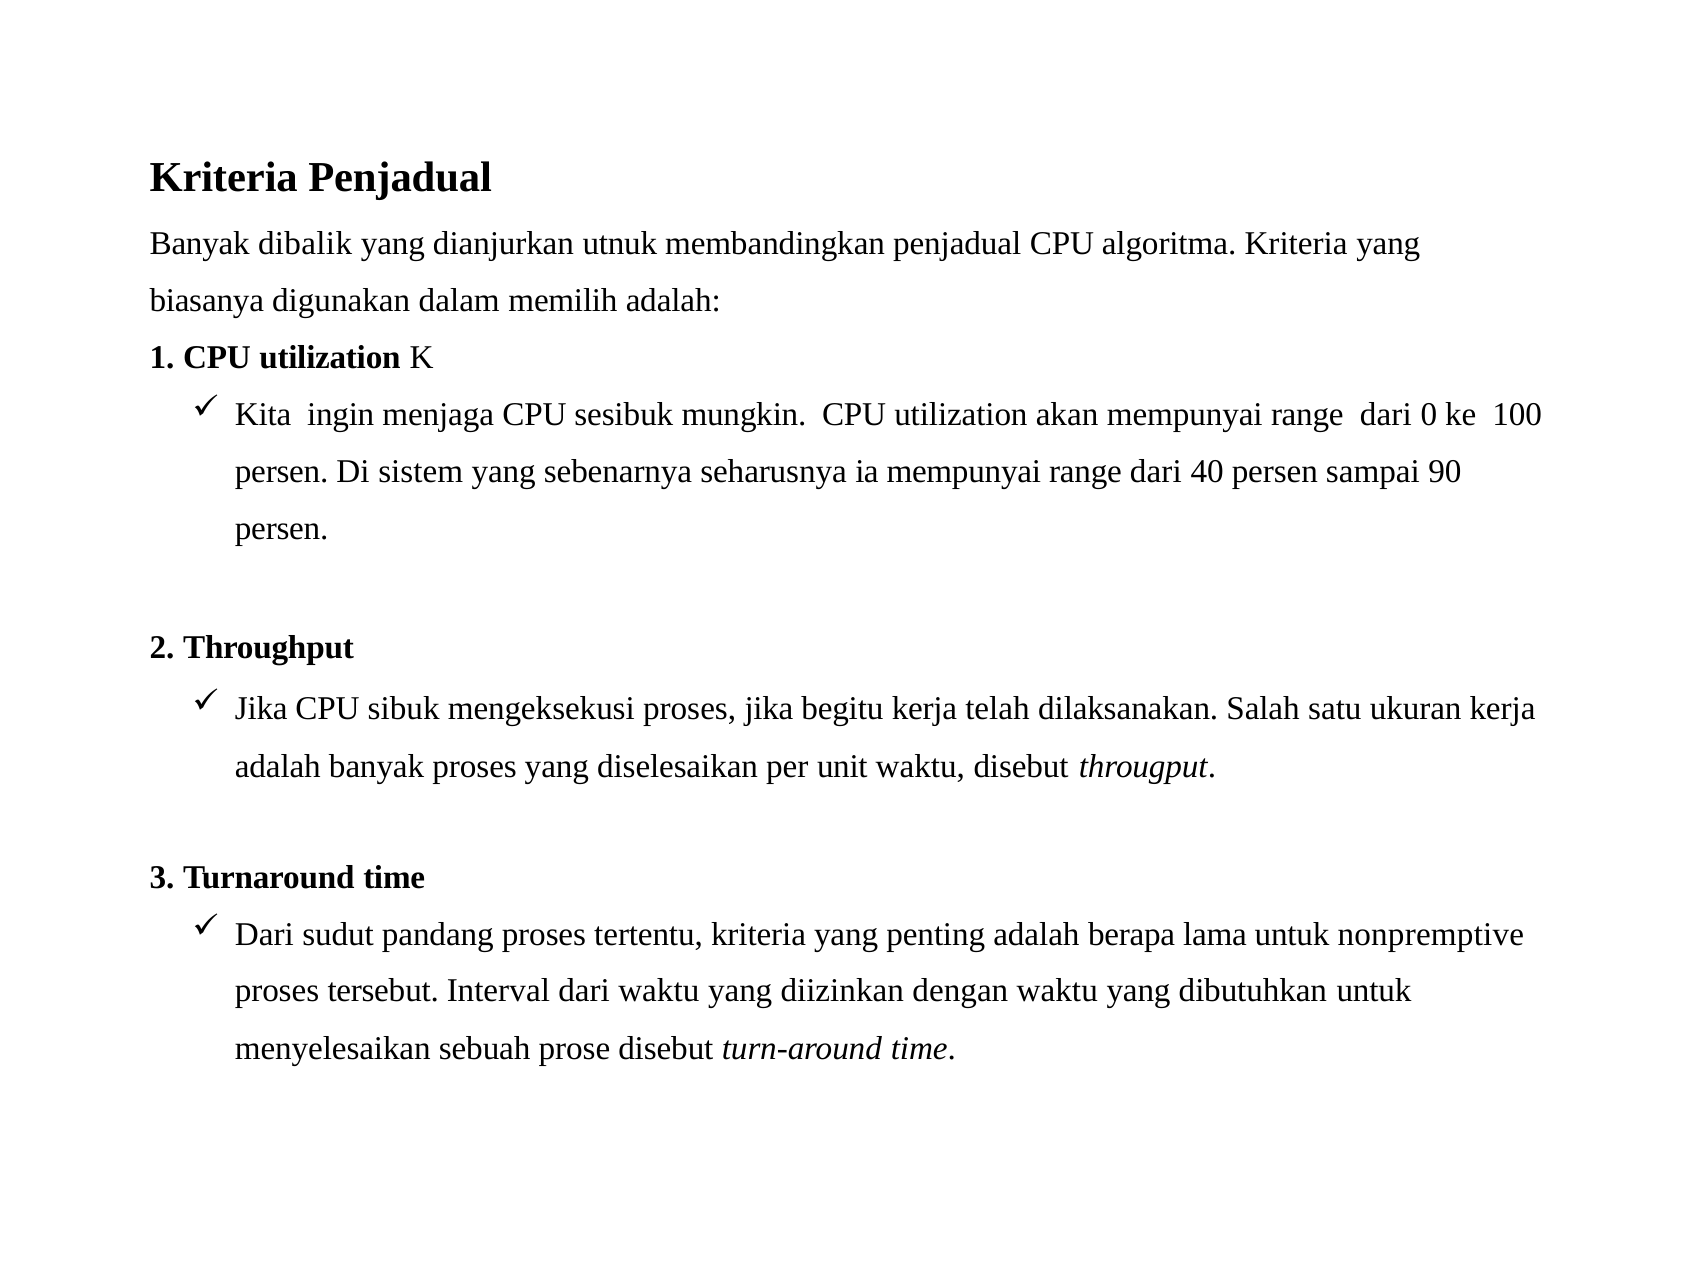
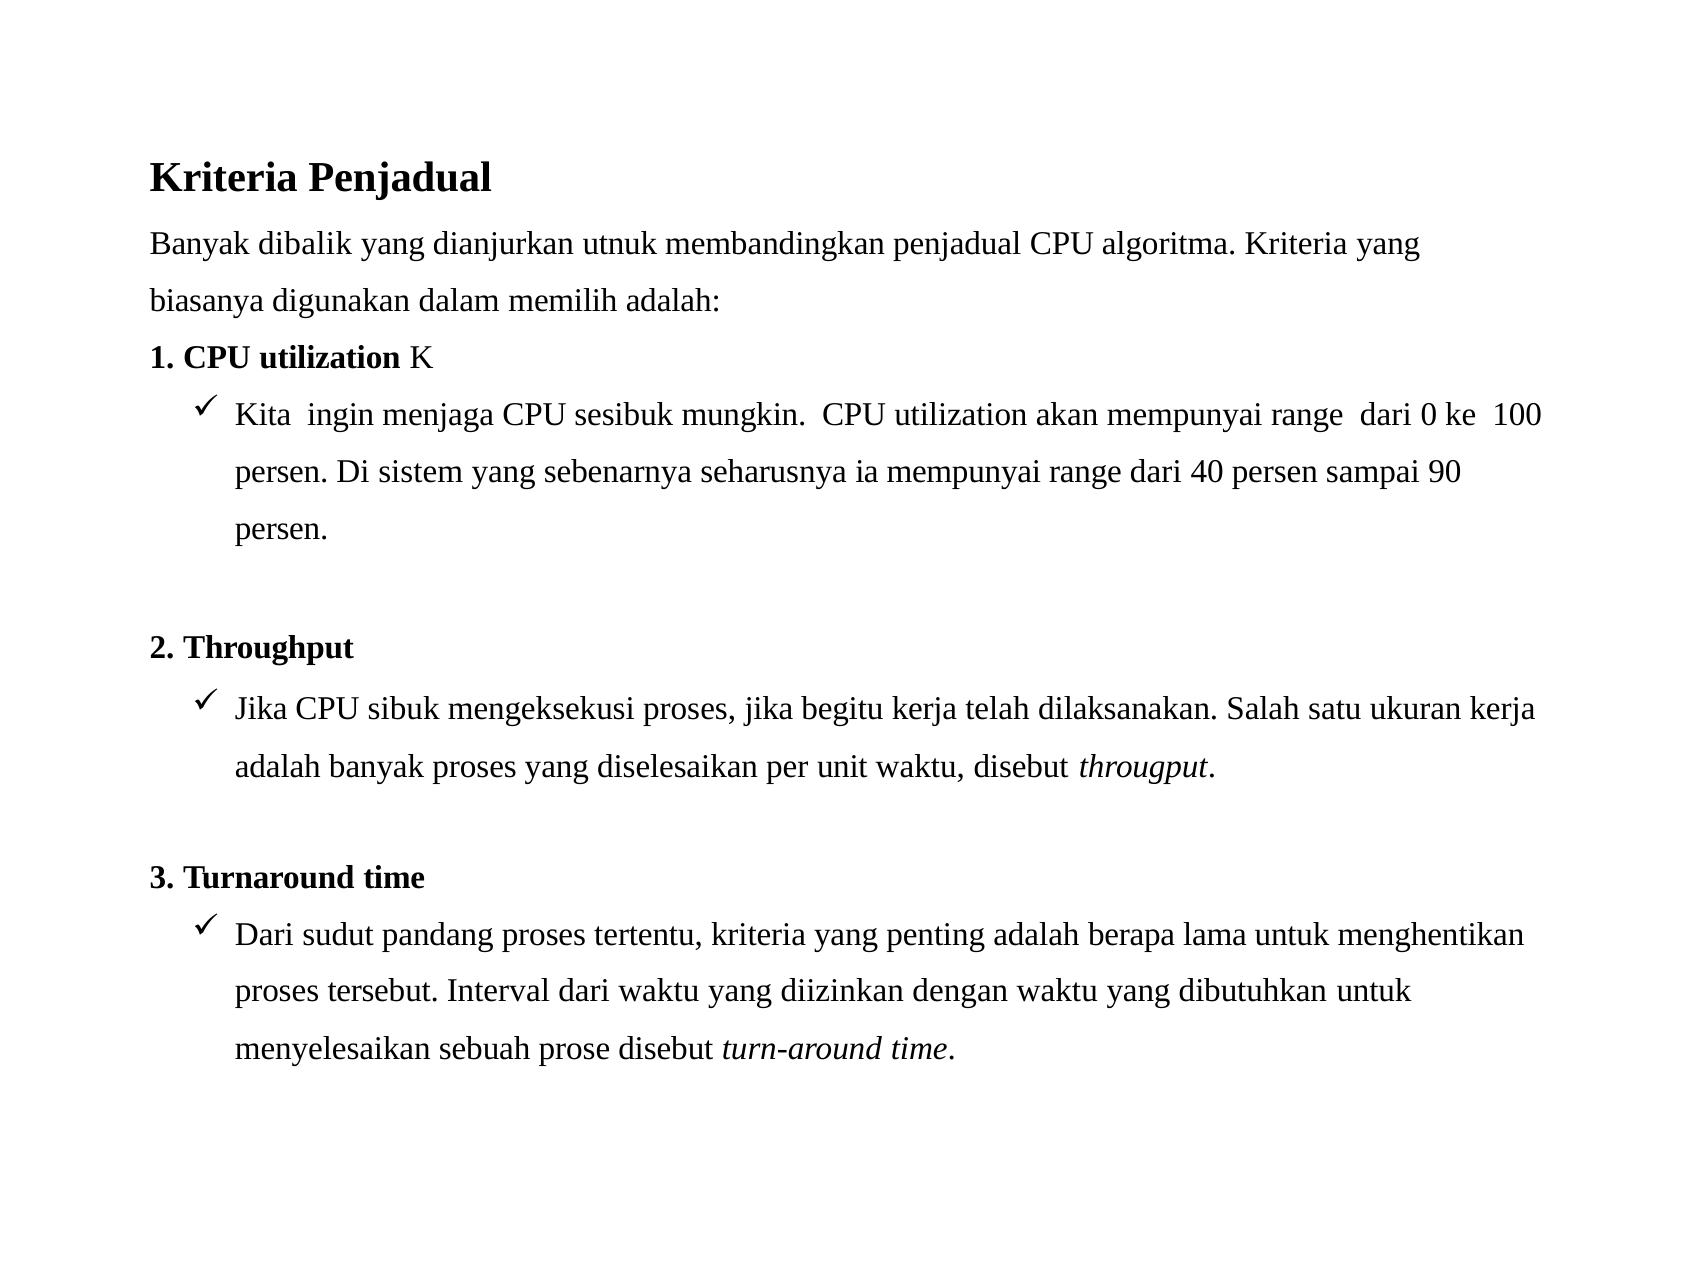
nonpremptive: nonpremptive -> menghentikan (1431, 935)
